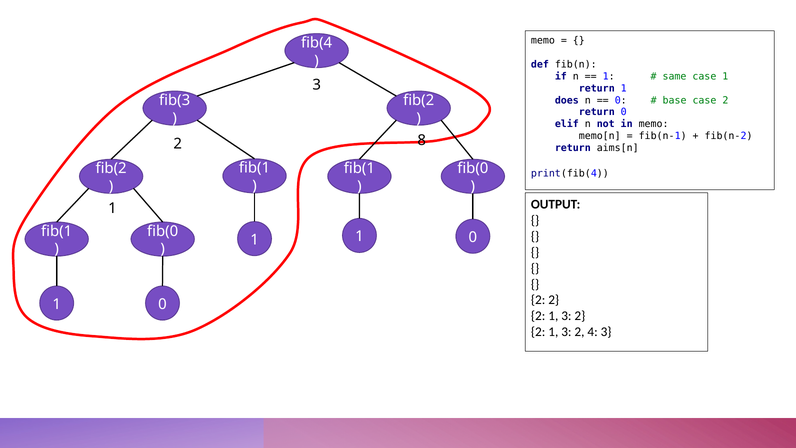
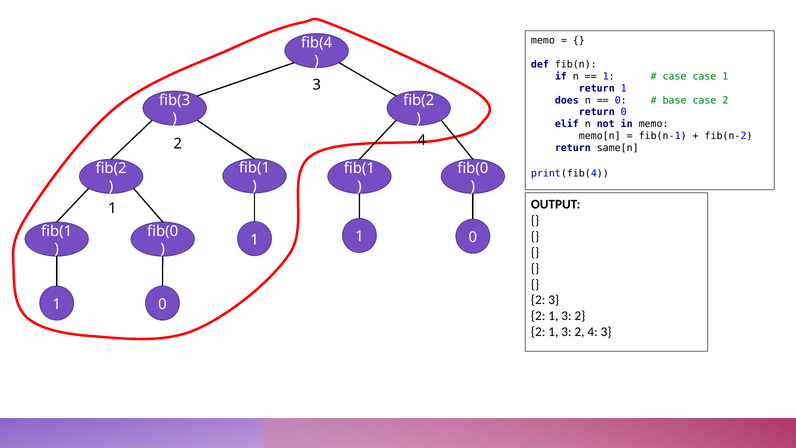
same: same -> case (674, 76)
8: 8 -> 4 (422, 140)
aims[n: aims[n -> same[n (618, 148)
2: 2 -> 3 (554, 300)
